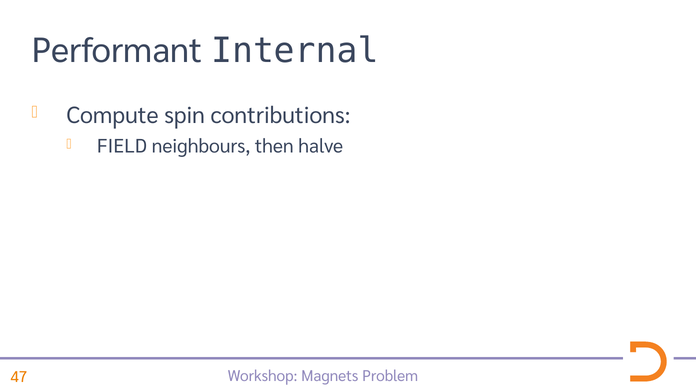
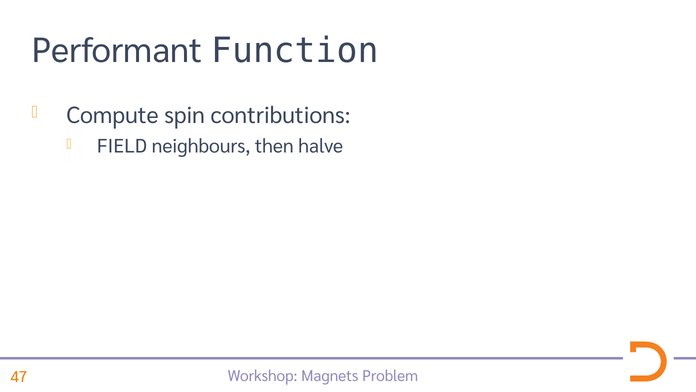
Internal: Internal -> Function (295, 51)
